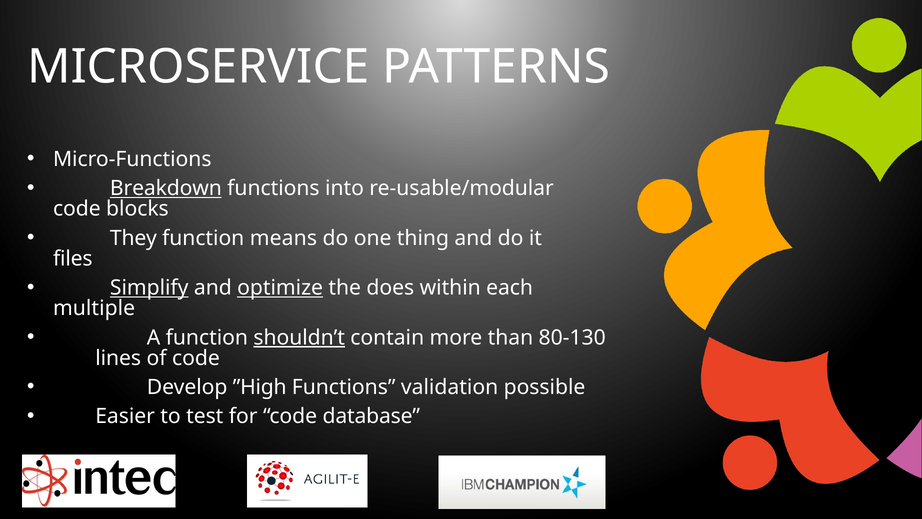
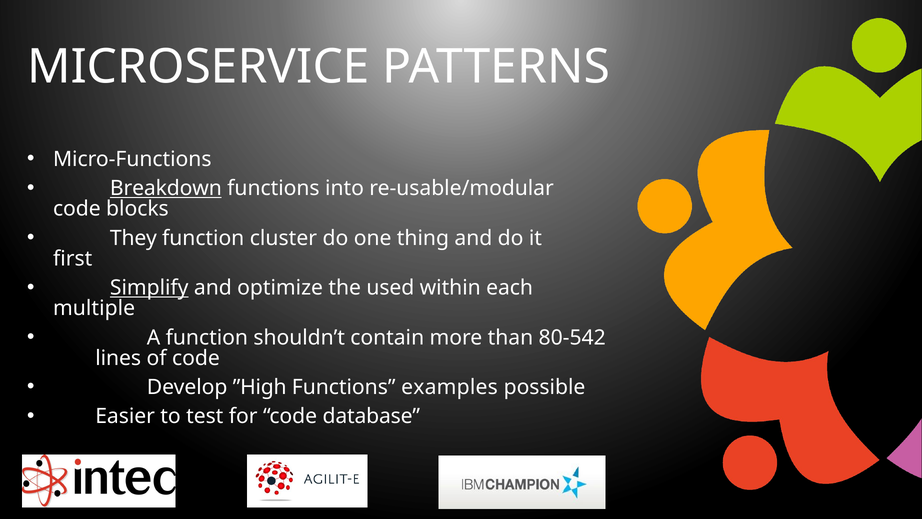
means: means -> cluster (283, 238)
files: files -> first (73, 258)
optimize underline: present -> none (280, 288)
does: does -> used (390, 288)
shouldn’t underline: present -> none (299, 337)
80-130: 80-130 -> 80-542 (572, 337)
validation: validation -> examples (449, 387)
